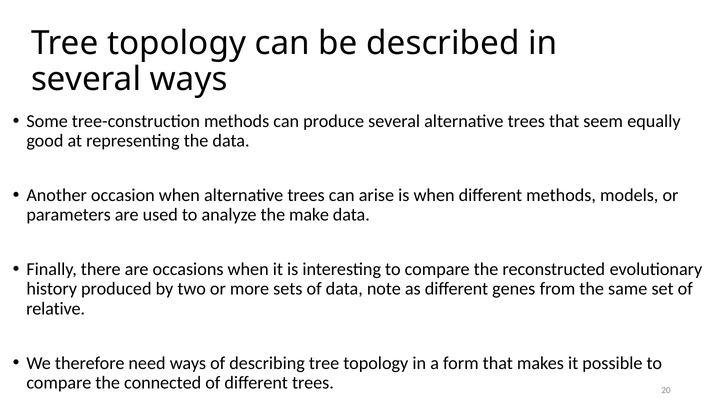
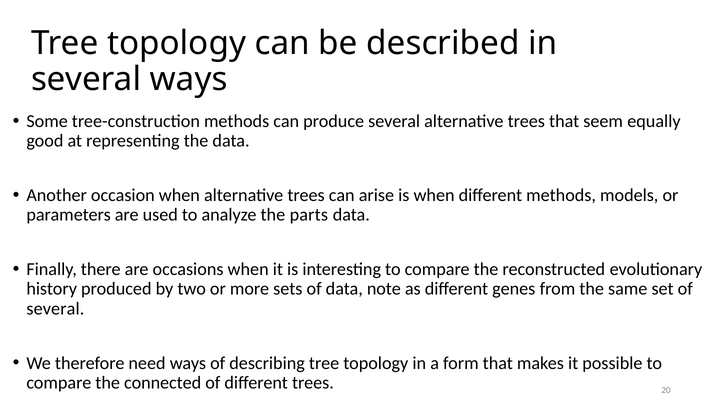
make: make -> parts (309, 215)
relative: relative -> several (55, 308)
